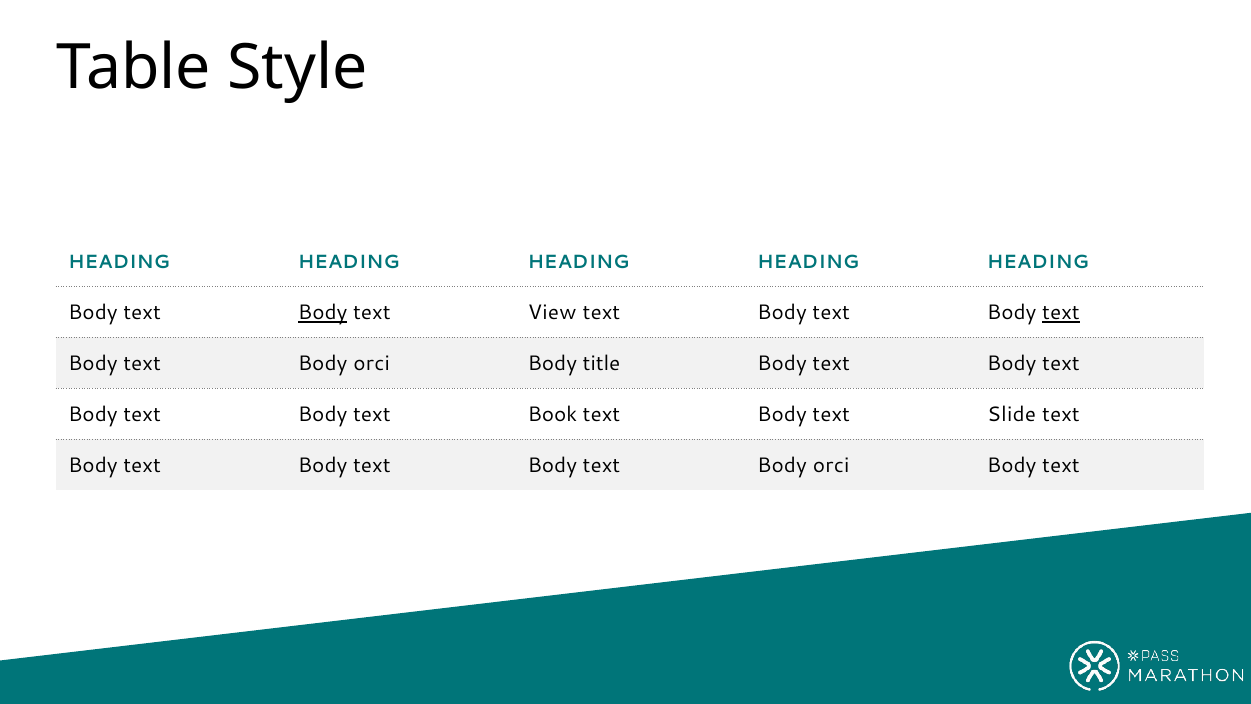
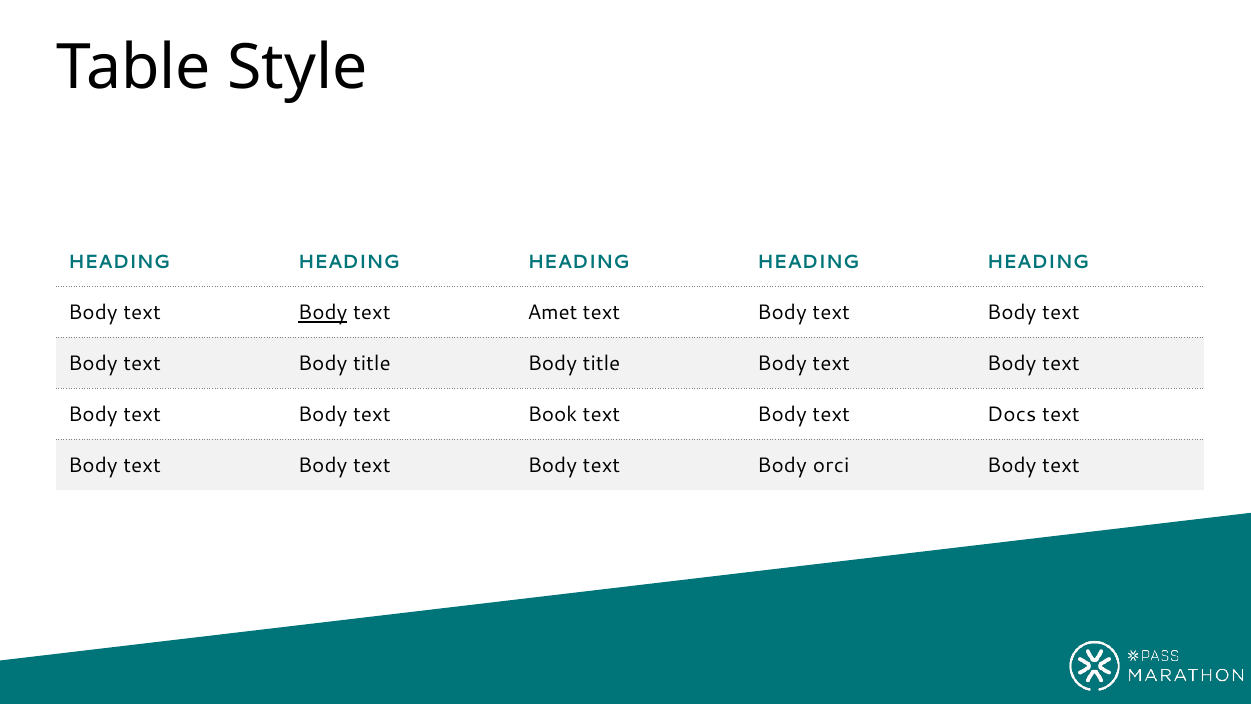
View: View -> Amet (552, 313)
text underline: present -> none (1061, 313)
orci: orci -> title (372, 364)
Slide: Slide -> Docs (1012, 415)
